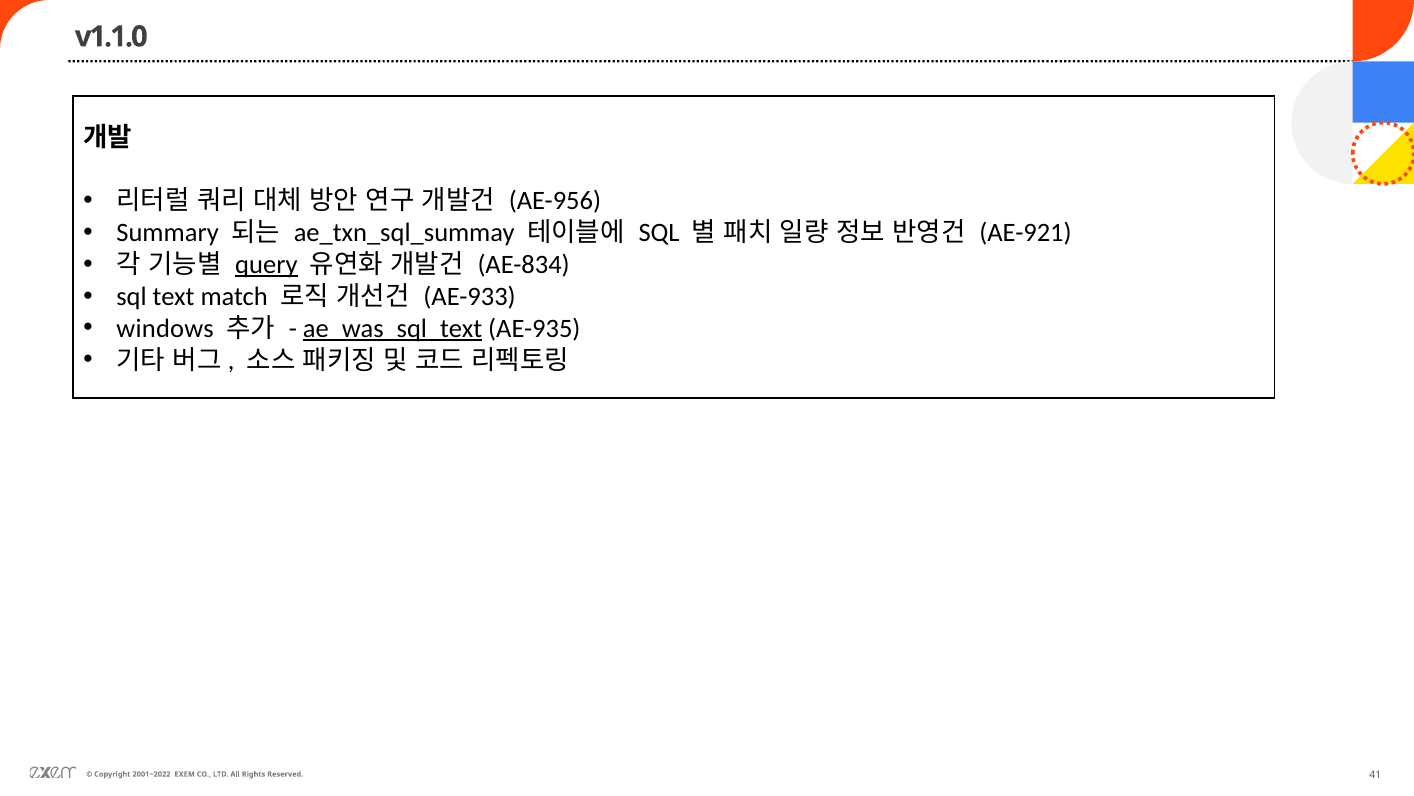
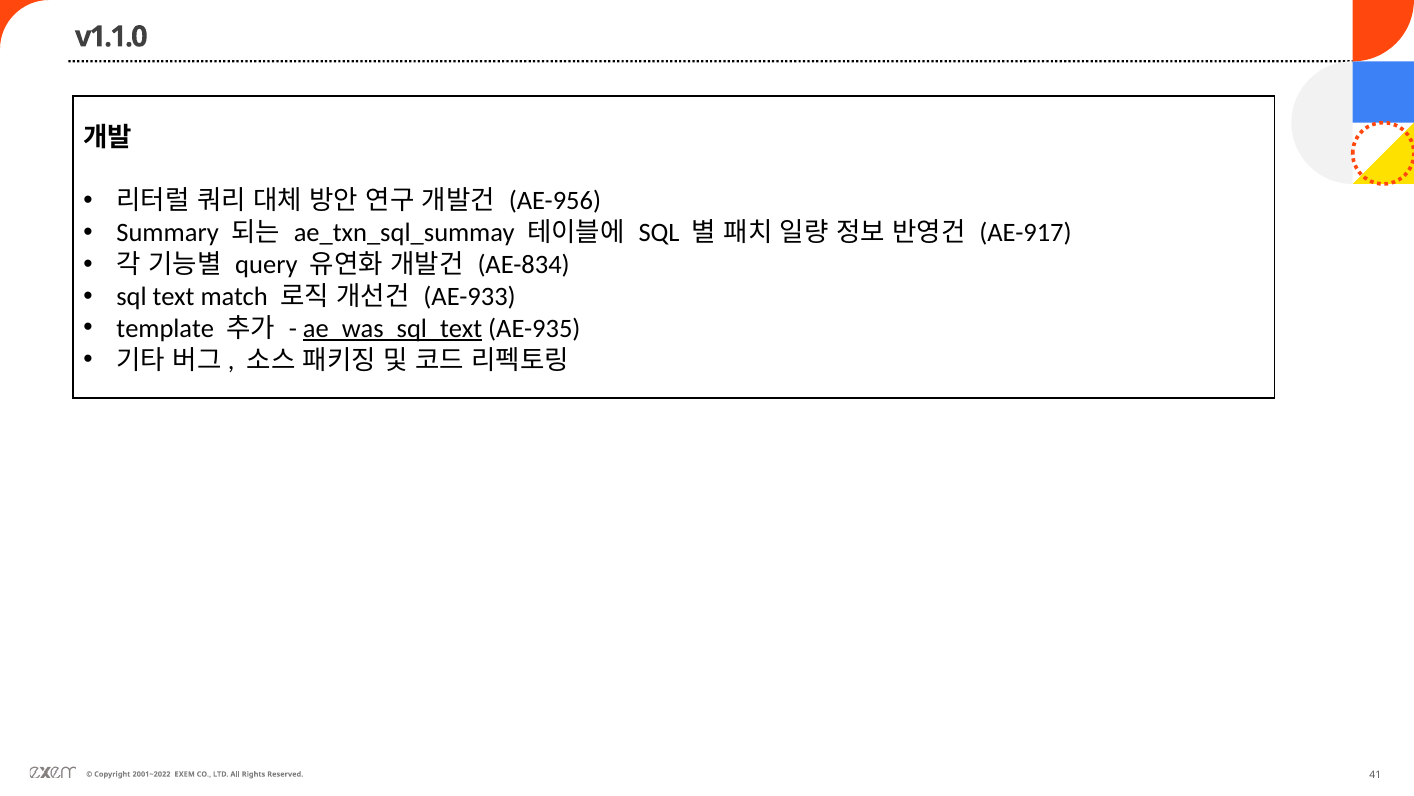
AE-921: AE-921 -> AE-917 (1025, 233)
query underline: present -> none (266, 265)
windows: windows -> template (165, 328)
